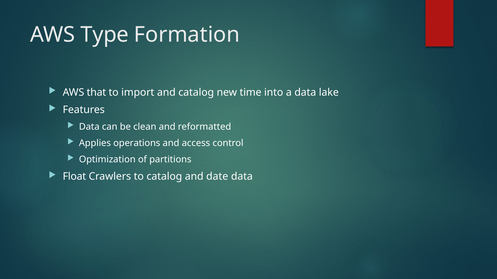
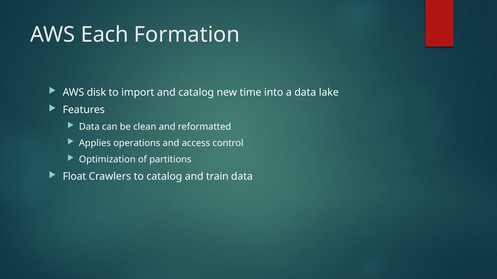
Type: Type -> Each (105, 35)
that: that -> disk (96, 92)
date: date -> train (217, 177)
